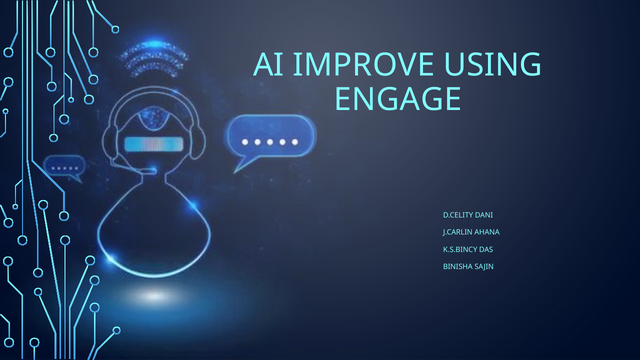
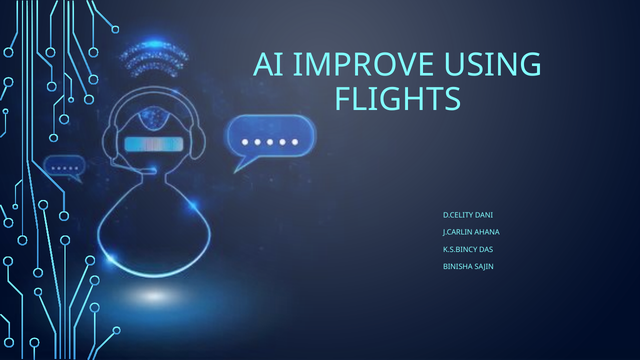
ENGAGE: ENGAGE -> FLIGHTS (398, 100)
